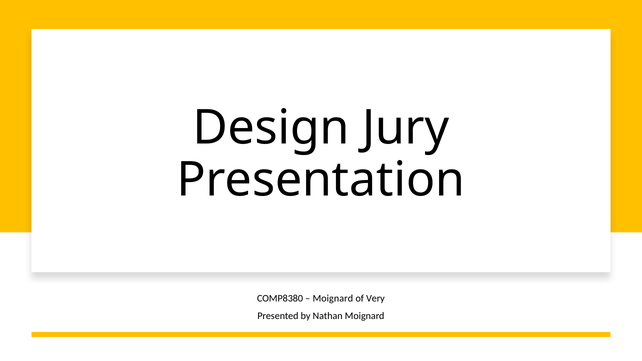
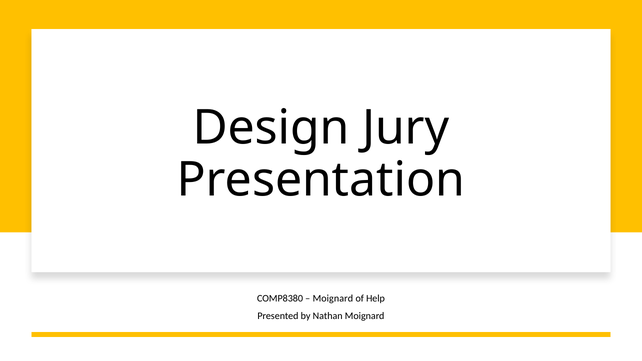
Very: Very -> Help (375, 299)
